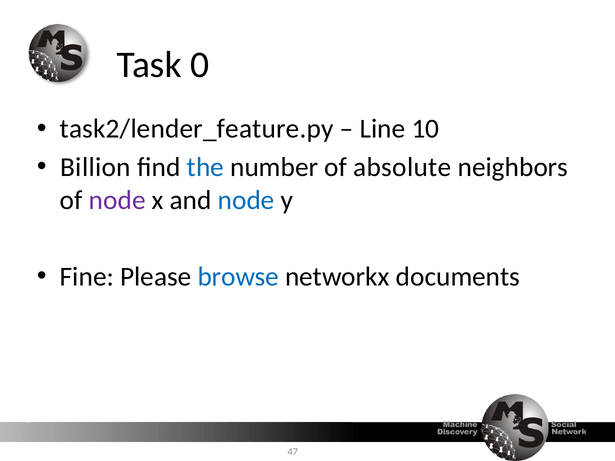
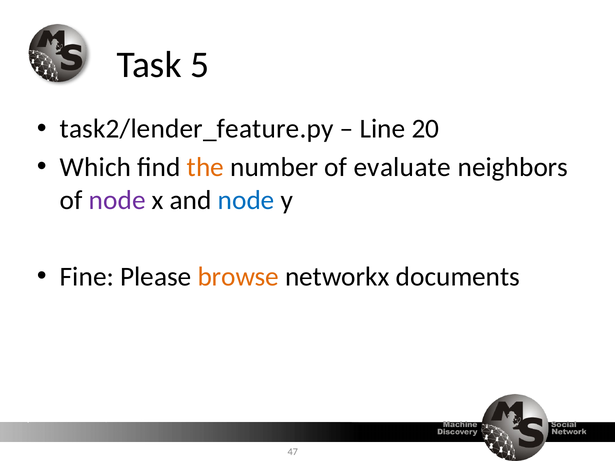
0: 0 -> 5 (200, 65)
10: 10 -> 20 (425, 129)
Billion: Billion -> Which (96, 167)
the colour: blue -> orange (205, 167)
absolute: absolute -> evaluate (402, 167)
browse colour: blue -> orange (238, 277)
